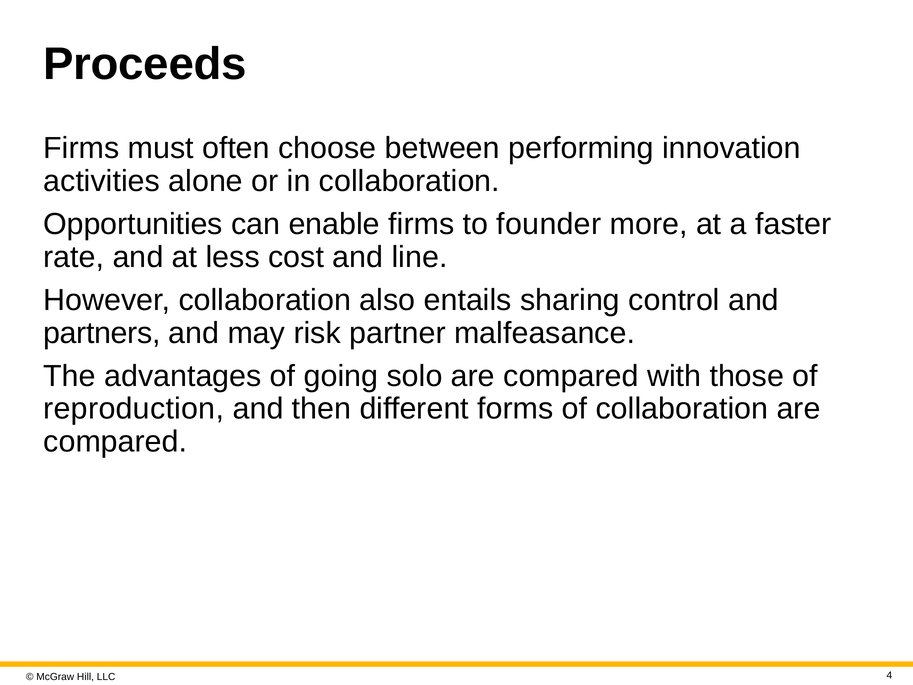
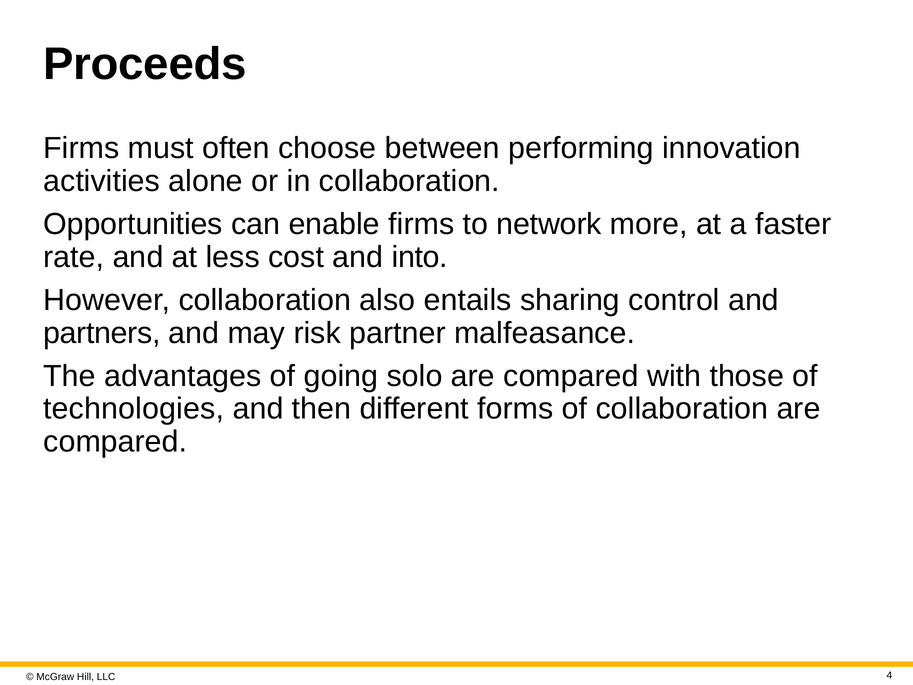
founder: founder -> network (549, 224)
line: line -> into (420, 257)
reproduction: reproduction -> technologies (134, 409)
